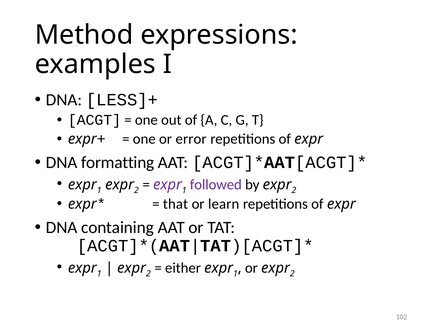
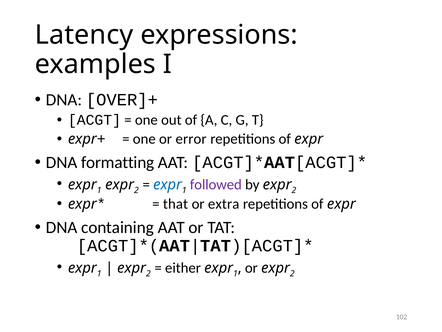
Method: Method -> Latency (84, 35)
LESS]+: LESS]+ -> OVER]+ (122, 100)
expr colour: purple -> blue (168, 184)
learn: learn -> extra (224, 204)
